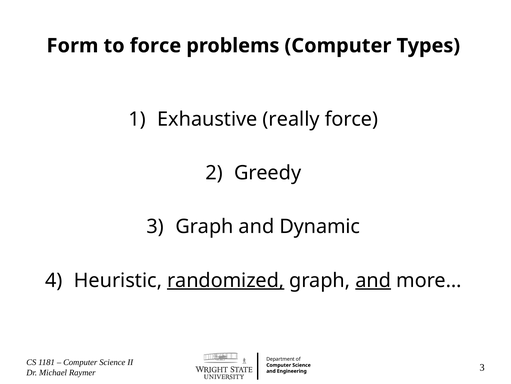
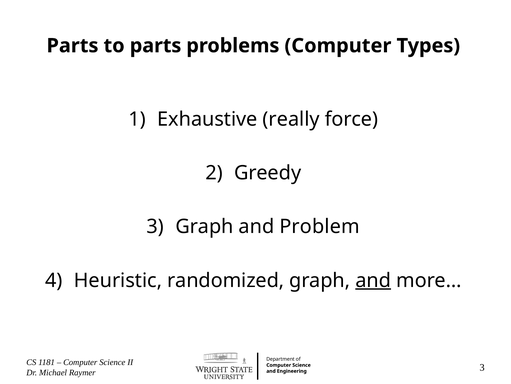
Form: Form -> Parts (72, 46)
to force: force -> parts (156, 46)
Dynamic: Dynamic -> Problem (320, 226)
randomized underline: present -> none (226, 280)
